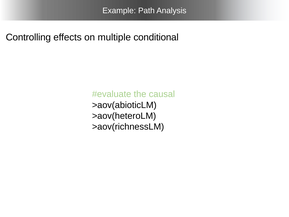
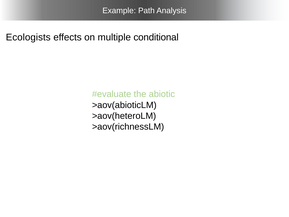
Controlling: Controlling -> Ecologists (28, 37)
causal: causal -> abiotic (162, 94)
